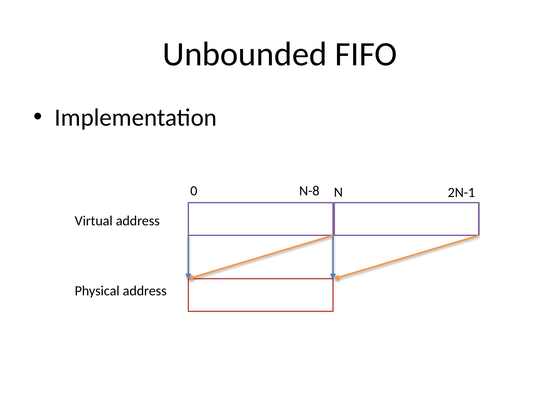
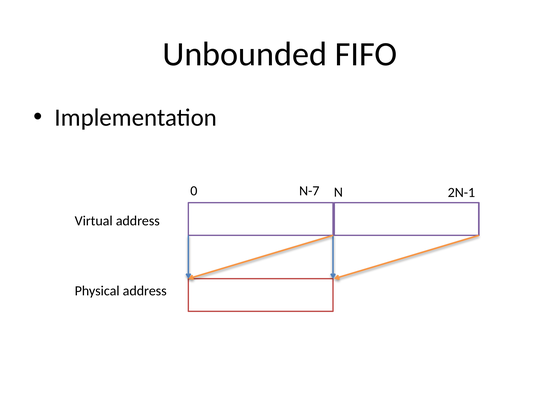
N-8: N-8 -> N-7 (309, 191)
